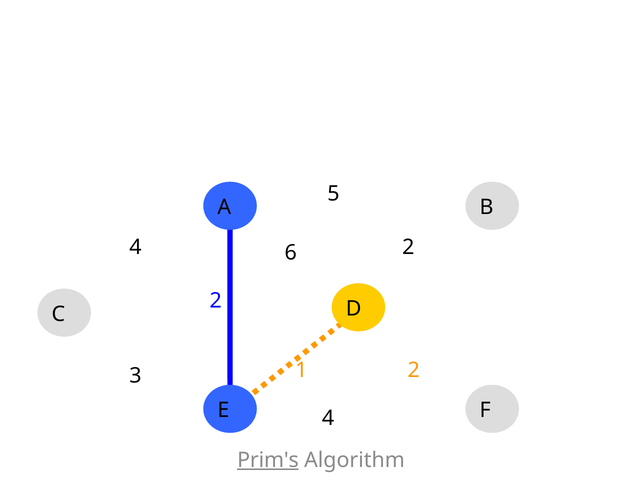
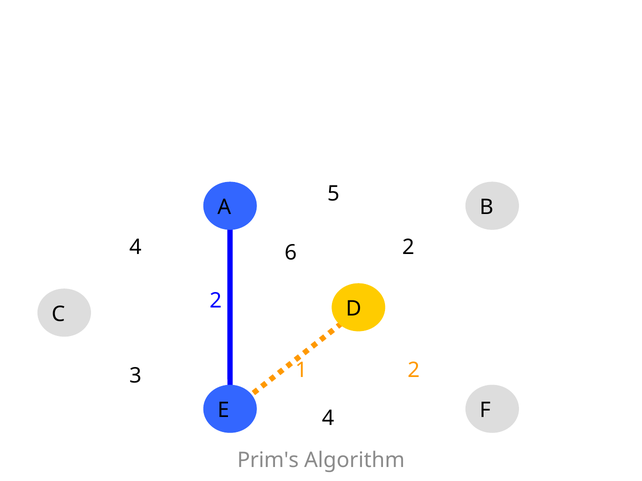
Prim's underline: present -> none (268, 461)
